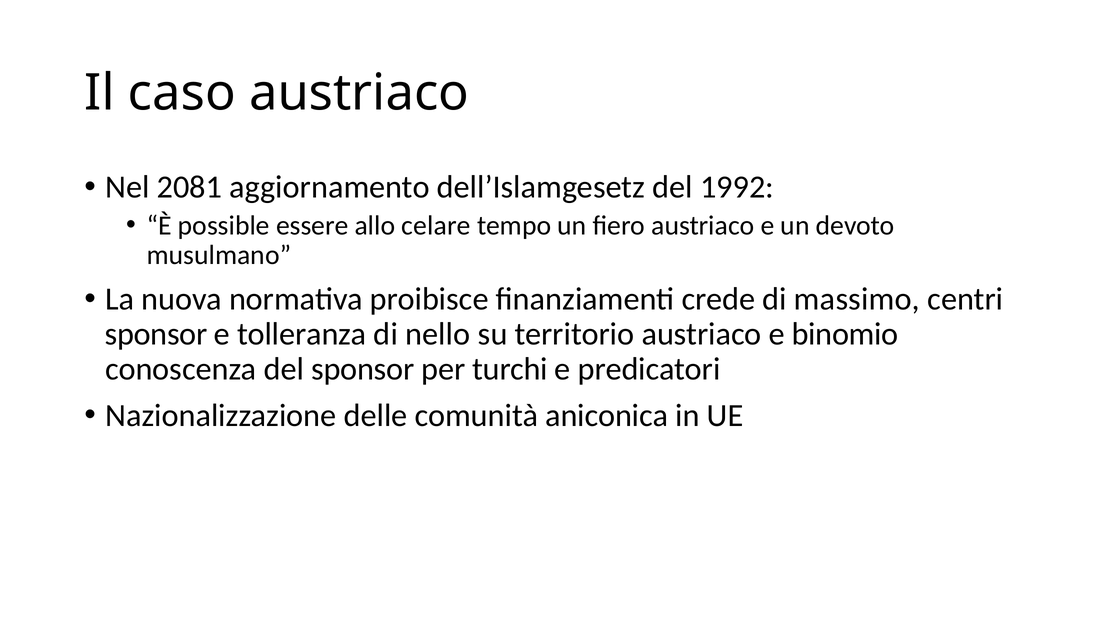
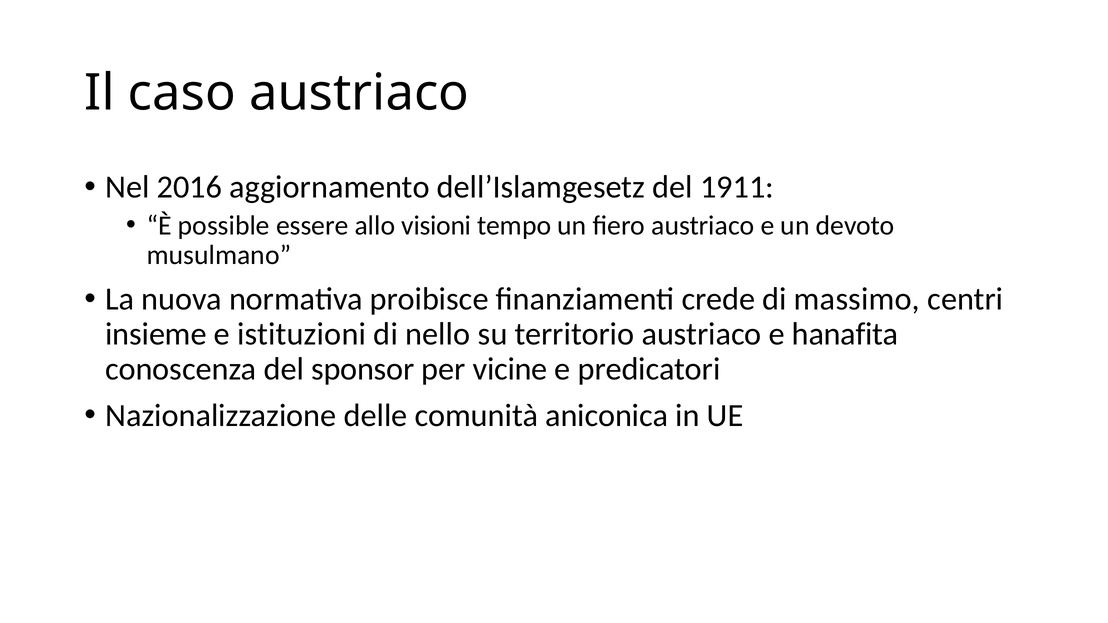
2081: 2081 -> 2016 (189, 187)
1992: 1992 -> 1911 (737, 187)
celare: celare -> visioni (436, 226)
sponsor: sponsor -> insieme (156, 334)
tolleranza: tolleranza -> istituzioni (302, 334)
binomio: binomio -> hanafita (845, 334)
turchi: turchi -> vicine (510, 369)
